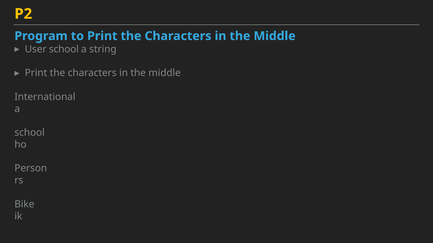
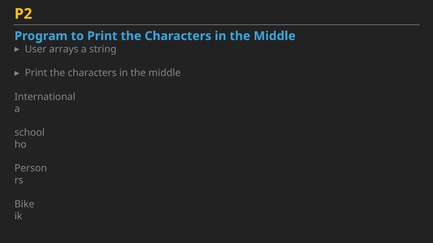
User school: school -> arrays (64, 49)
